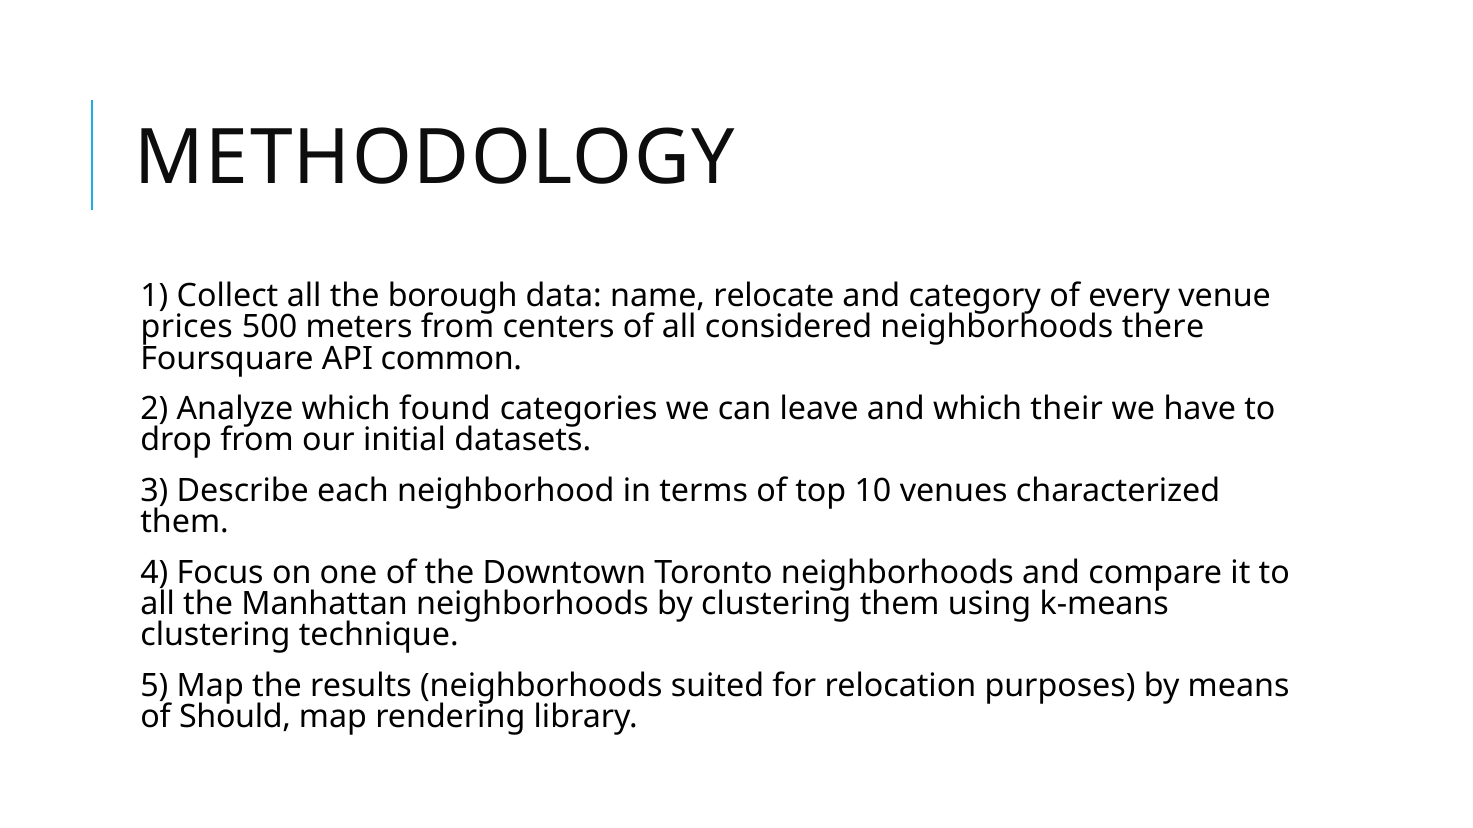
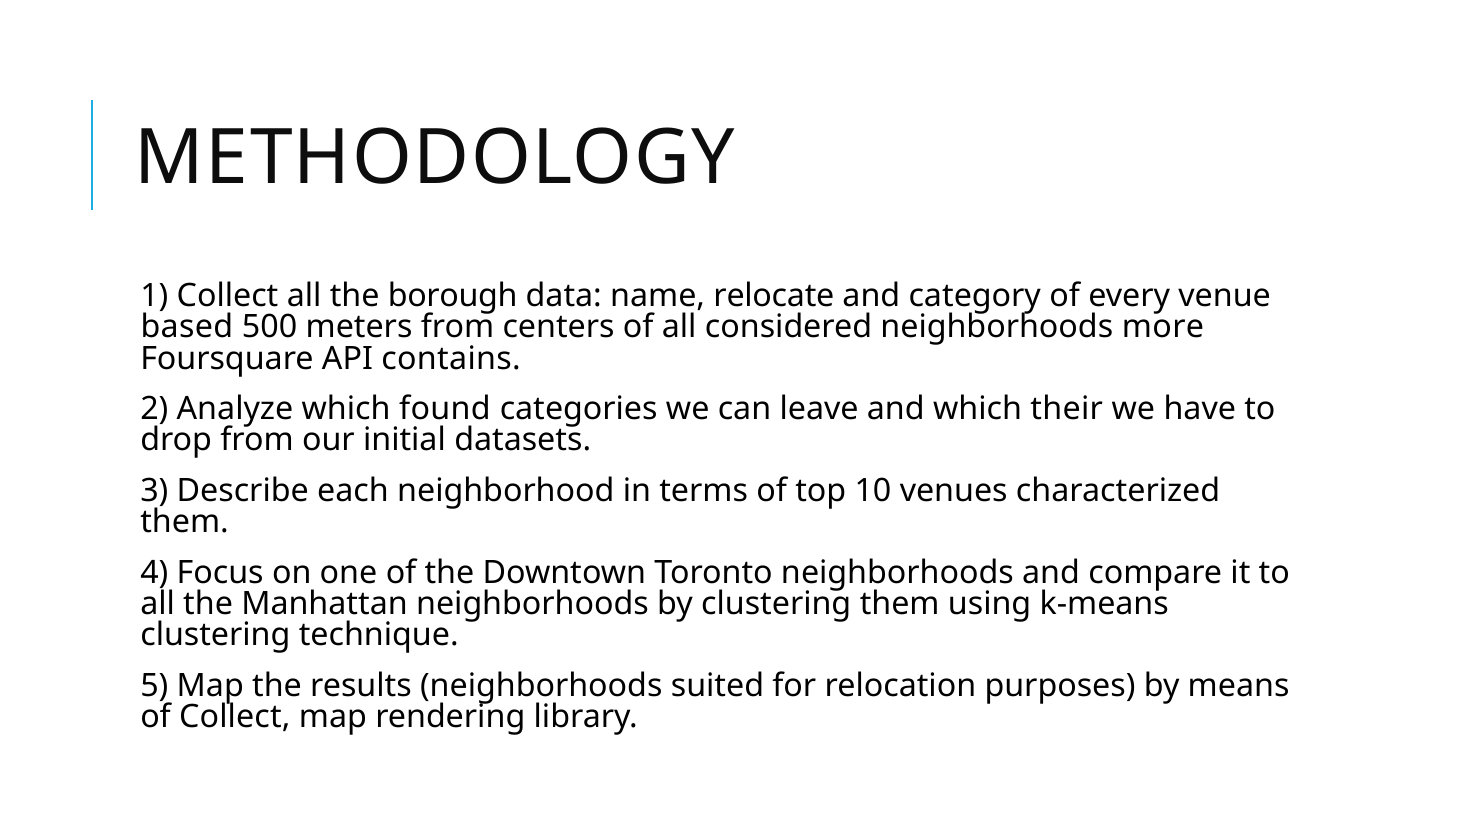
prices: prices -> based (187, 327)
there: there -> more (1163, 327)
common: common -> contains (451, 359)
of Should: Should -> Collect (235, 718)
